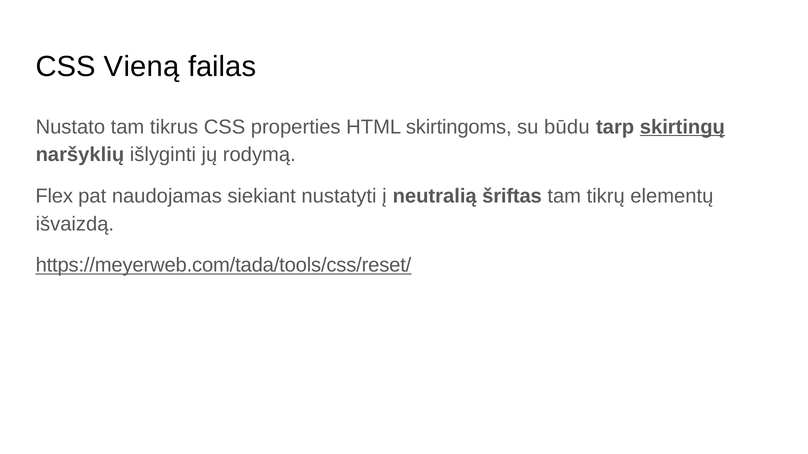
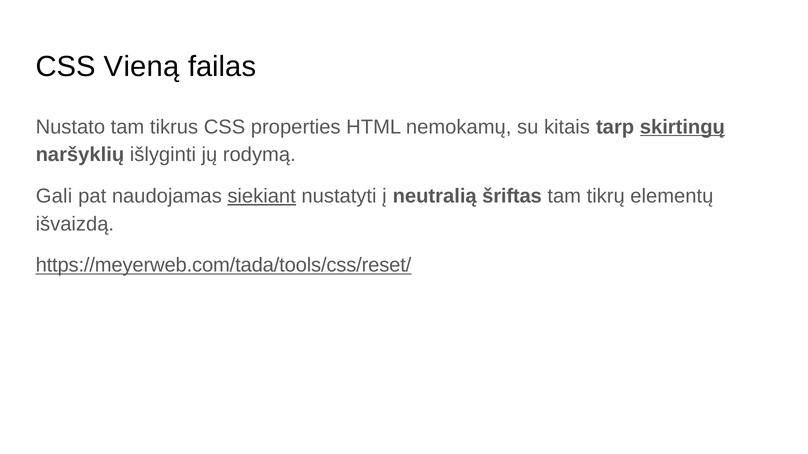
skirtingoms: skirtingoms -> nemokamų (459, 127)
būdu: būdu -> kitais (567, 127)
Flex: Flex -> Gali (54, 196)
siekiant underline: none -> present (262, 196)
